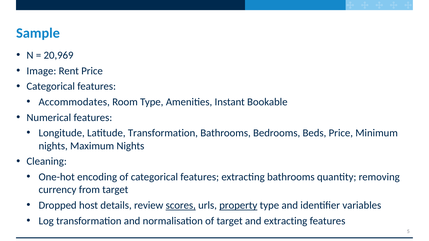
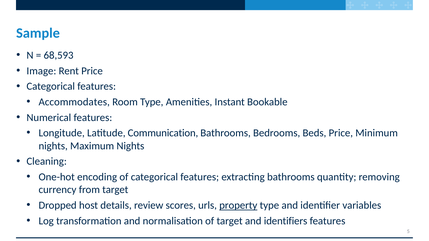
20,969: 20,969 -> 68,593 (59, 55)
Latitude Transformation: Transformation -> Communication (163, 133)
scores underline: present -> none (181, 206)
and extracting: extracting -> identifiers (286, 221)
